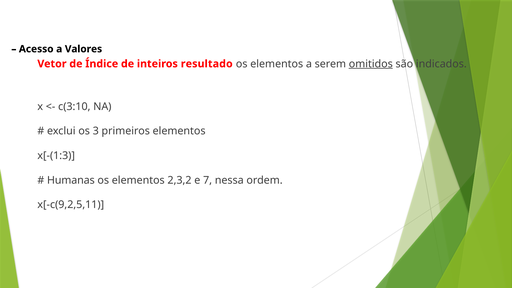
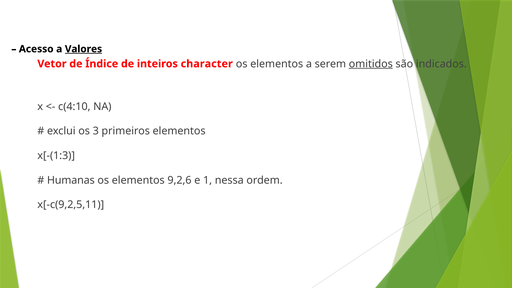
Valores underline: none -> present (83, 49)
resultado: resultado -> character (207, 64)
c(3:10: c(3:10 -> c(4:10 (74, 107)
2,3,2: 2,3,2 -> 9,2,6 (180, 180)
7: 7 -> 1 (208, 180)
